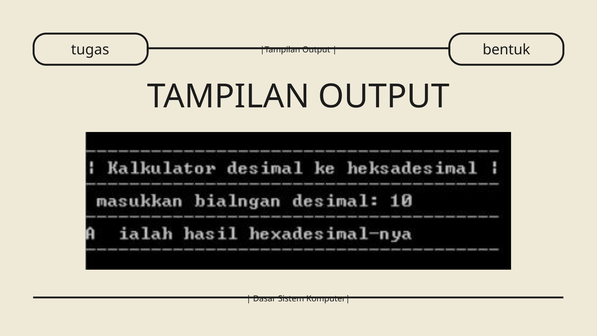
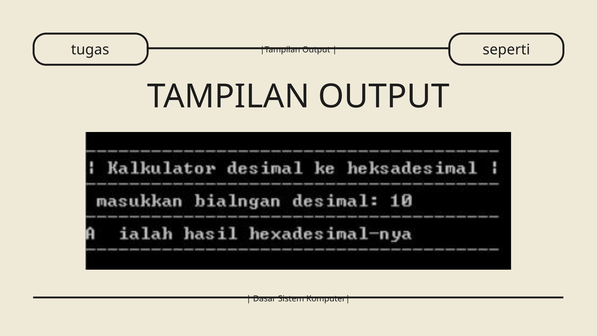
bentuk: bentuk -> seperti (506, 50)
